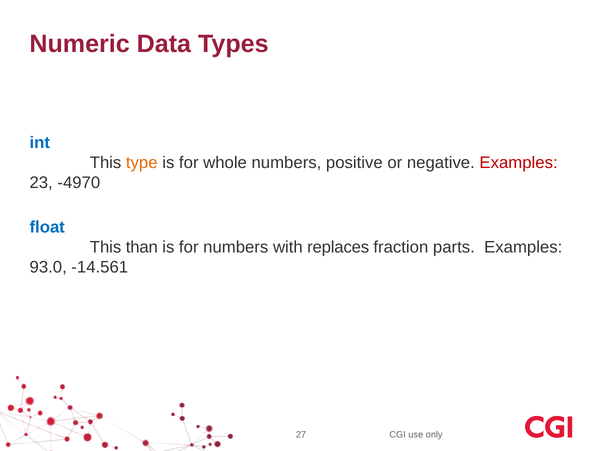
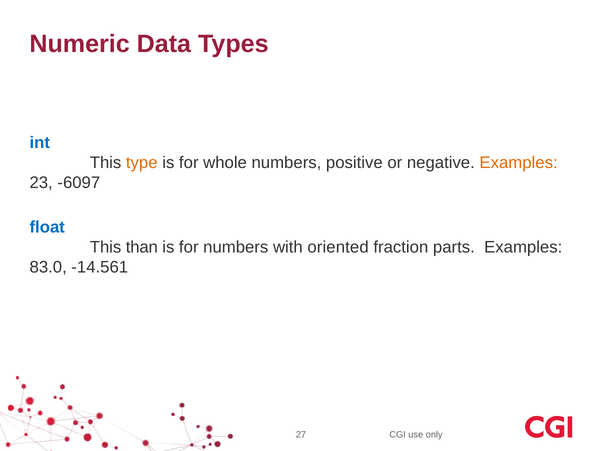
Examples colour: red -> orange (519, 163)
-4970: -4970 -> -6097 (79, 183)
replaces: replaces -> oriented (338, 247)
93.0: 93.0 -> 83.0 (48, 267)
